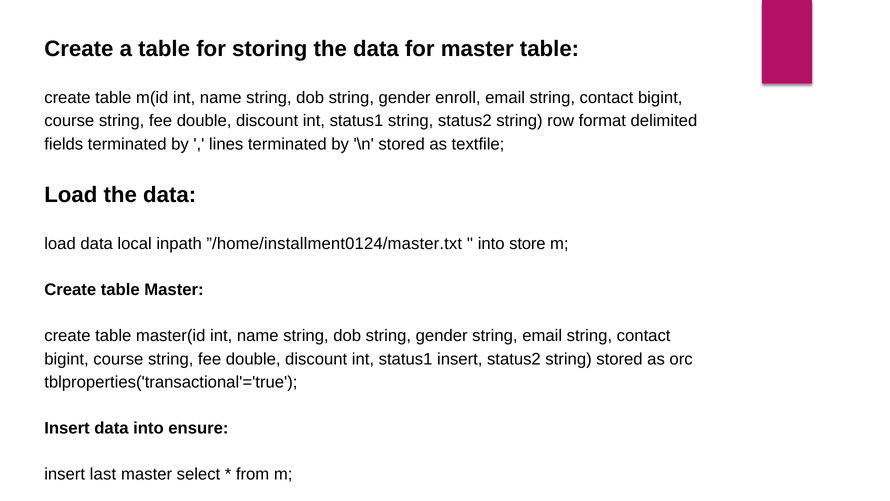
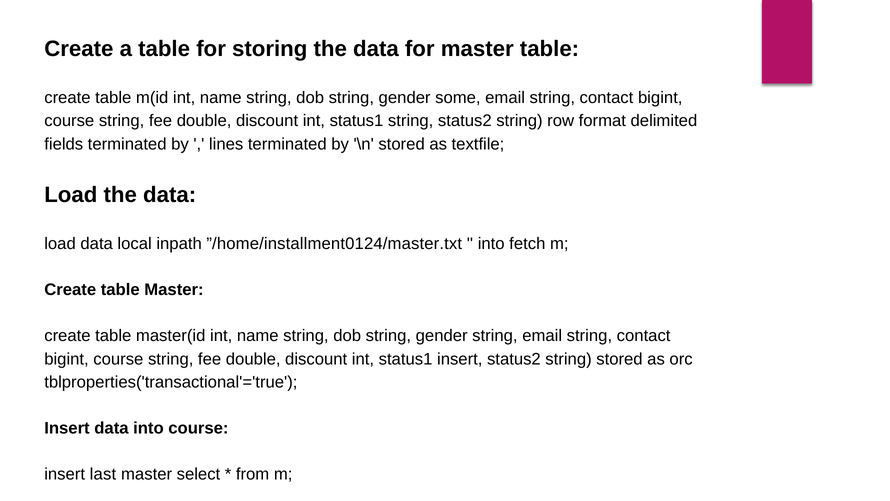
enroll: enroll -> some (458, 98)
store: store -> fetch (527, 244)
into ensure: ensure -> course (198, 428)
